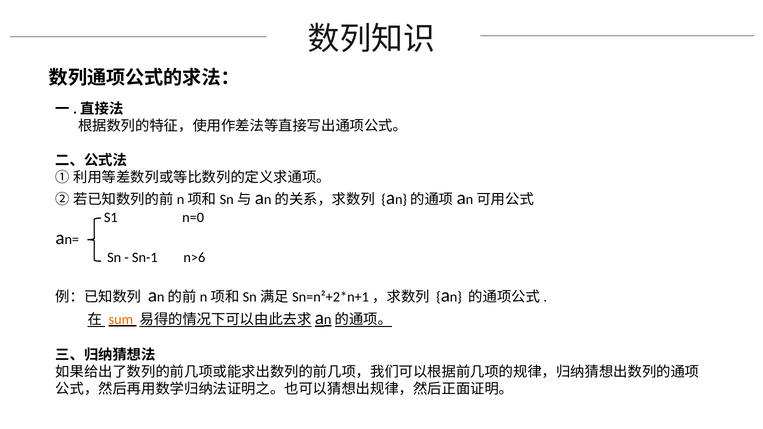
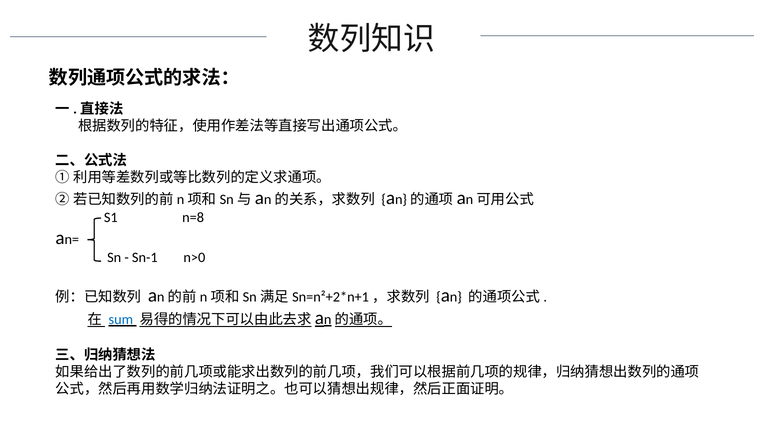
n=0: n=0 -> n=8 (193, 218)
n>6: n>6 -> n>0 (194, 258)
sum colour: orange -> blue (121, 320)
